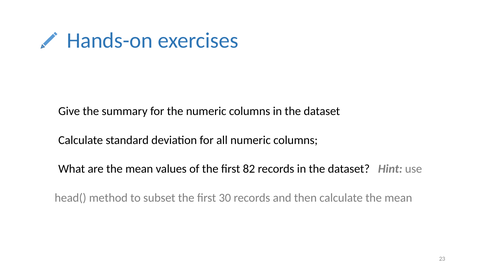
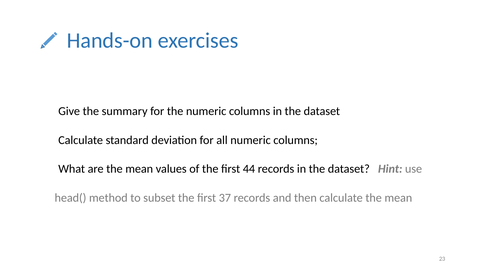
82: 82 -> 44 (249, 169)
30: 30 -> 37 (225, 198)
